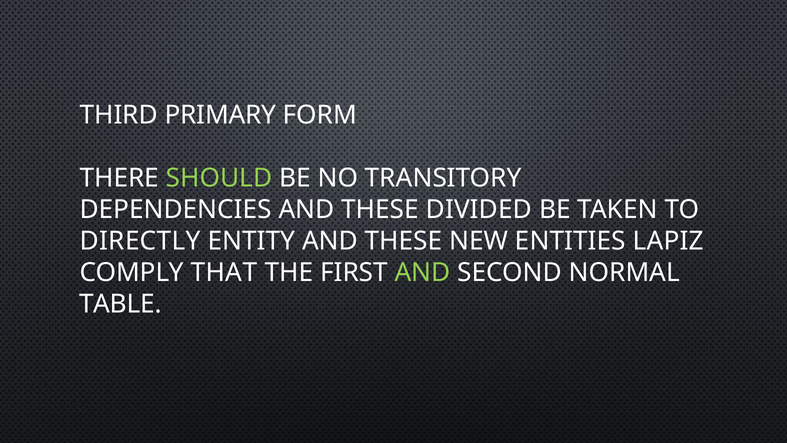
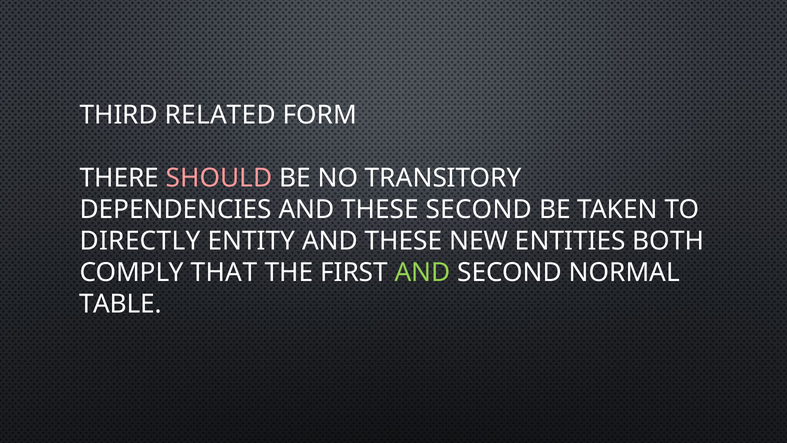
PRIMARY: PRIMARY -> RELATED (220, 115)
SHOULD colour: light green -> pink (219, 178)
THESE DIVIDED: DIVIDED -> SECOND (479, 209)
LAPIZ: LAPIZ -> BOTH (668, 241)
